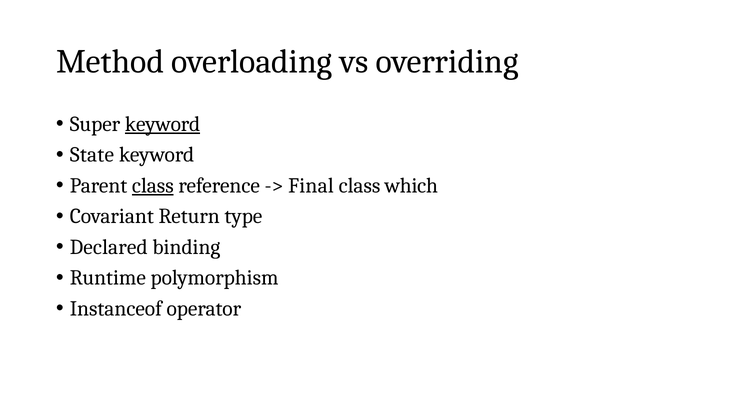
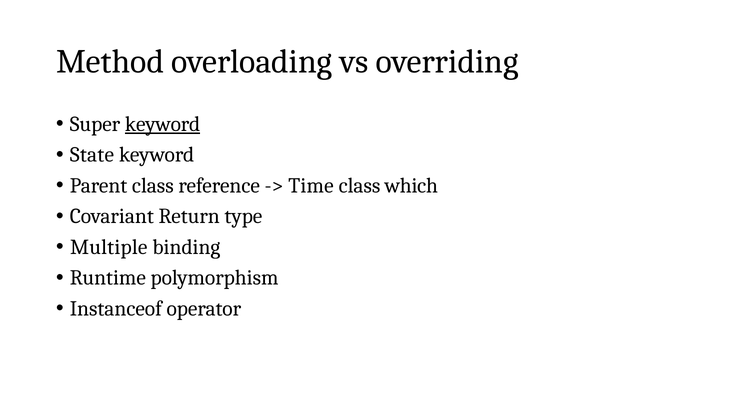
class underline: present -> none (153, 186)
Final: Final -> Time (311, 186)
Declared: Declared -> Multiple (109, 247)
